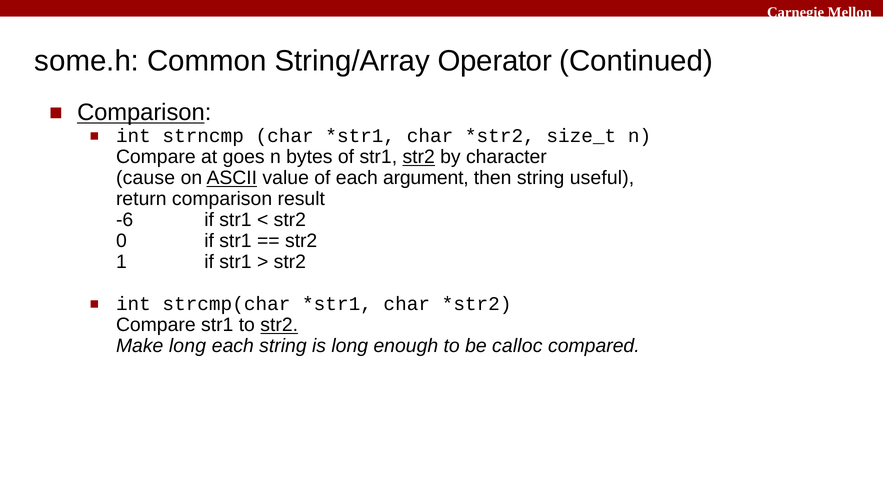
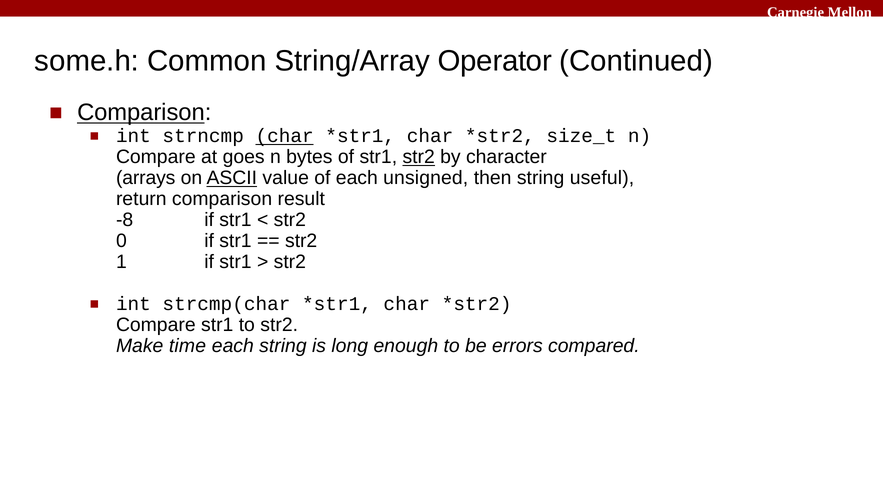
char underline: none -> present (285, 136)
cause: cause -> arrays (146, 178)
argument: argument -> unsigned (426, 178)
-6: -6 -> -8 (125, 220)
str2 underline: present -> none (279, 325)
Make long: long -> time (187, 346)
calloc: calloc -> errors (517, 346)
